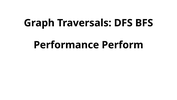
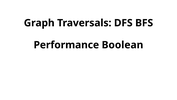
Perform: Perform -> Boolean (122, 45)
